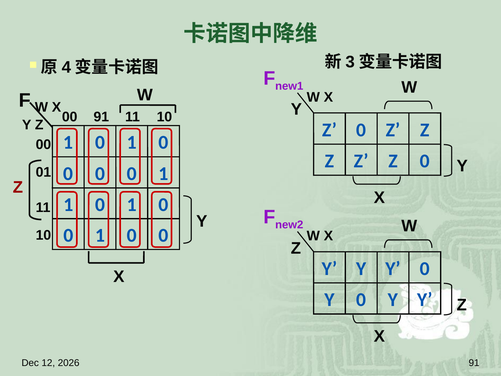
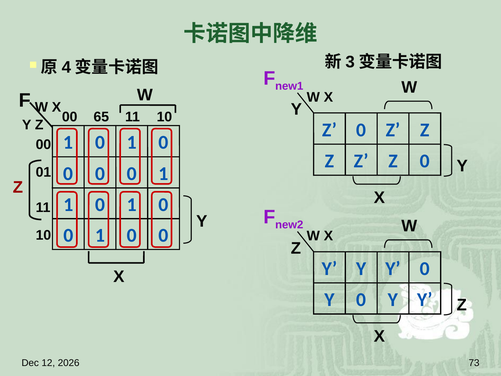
00 91: 91 -> 65 (101, 117)
91: 91 -> 73 (474, 363)
